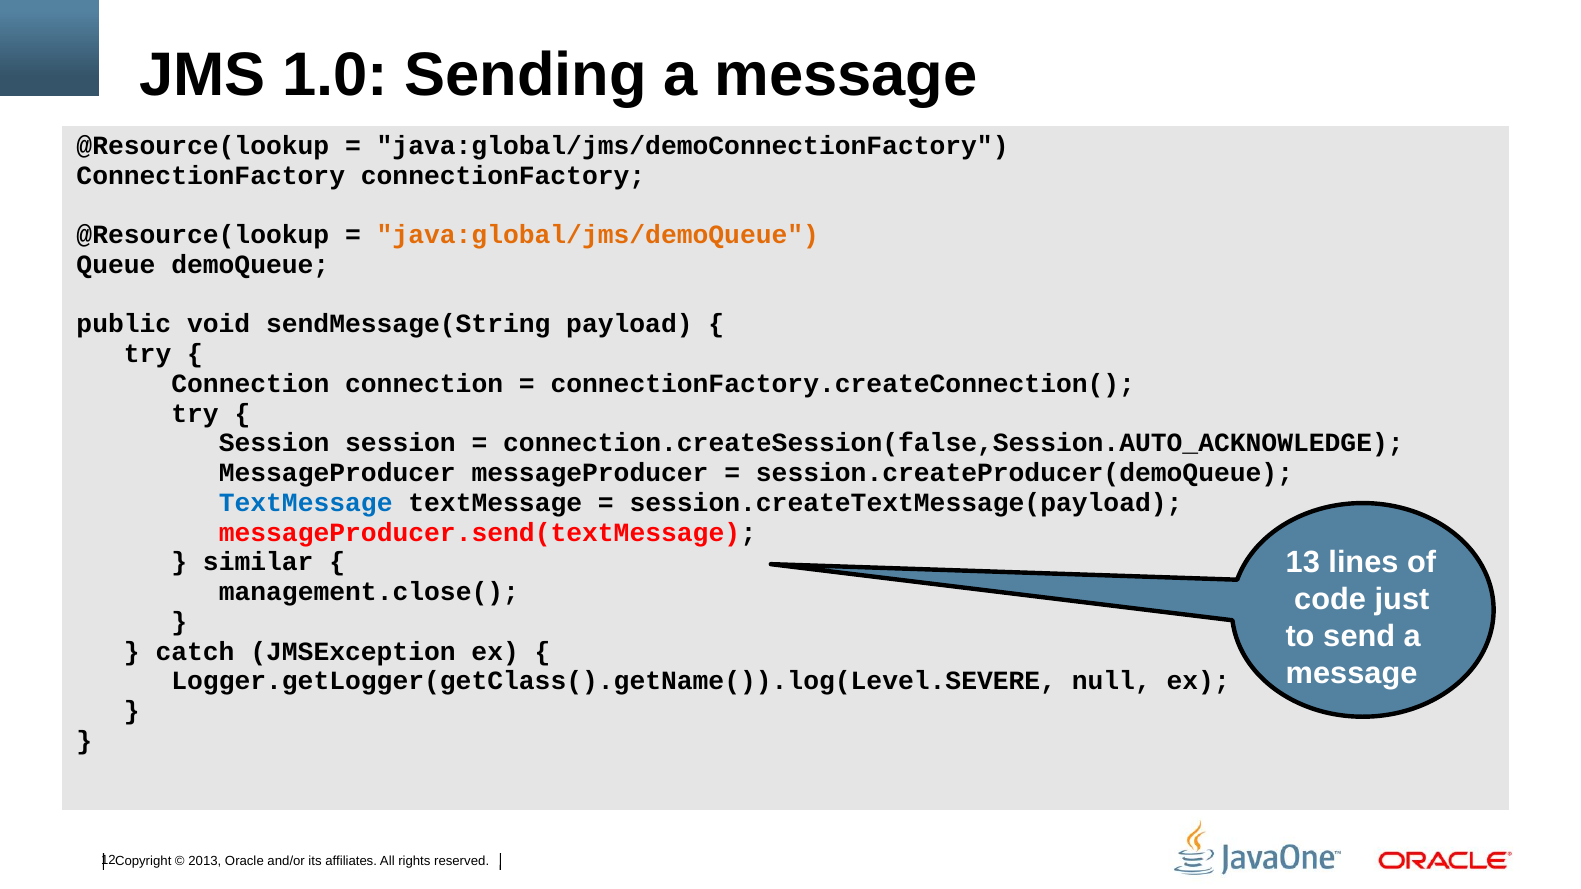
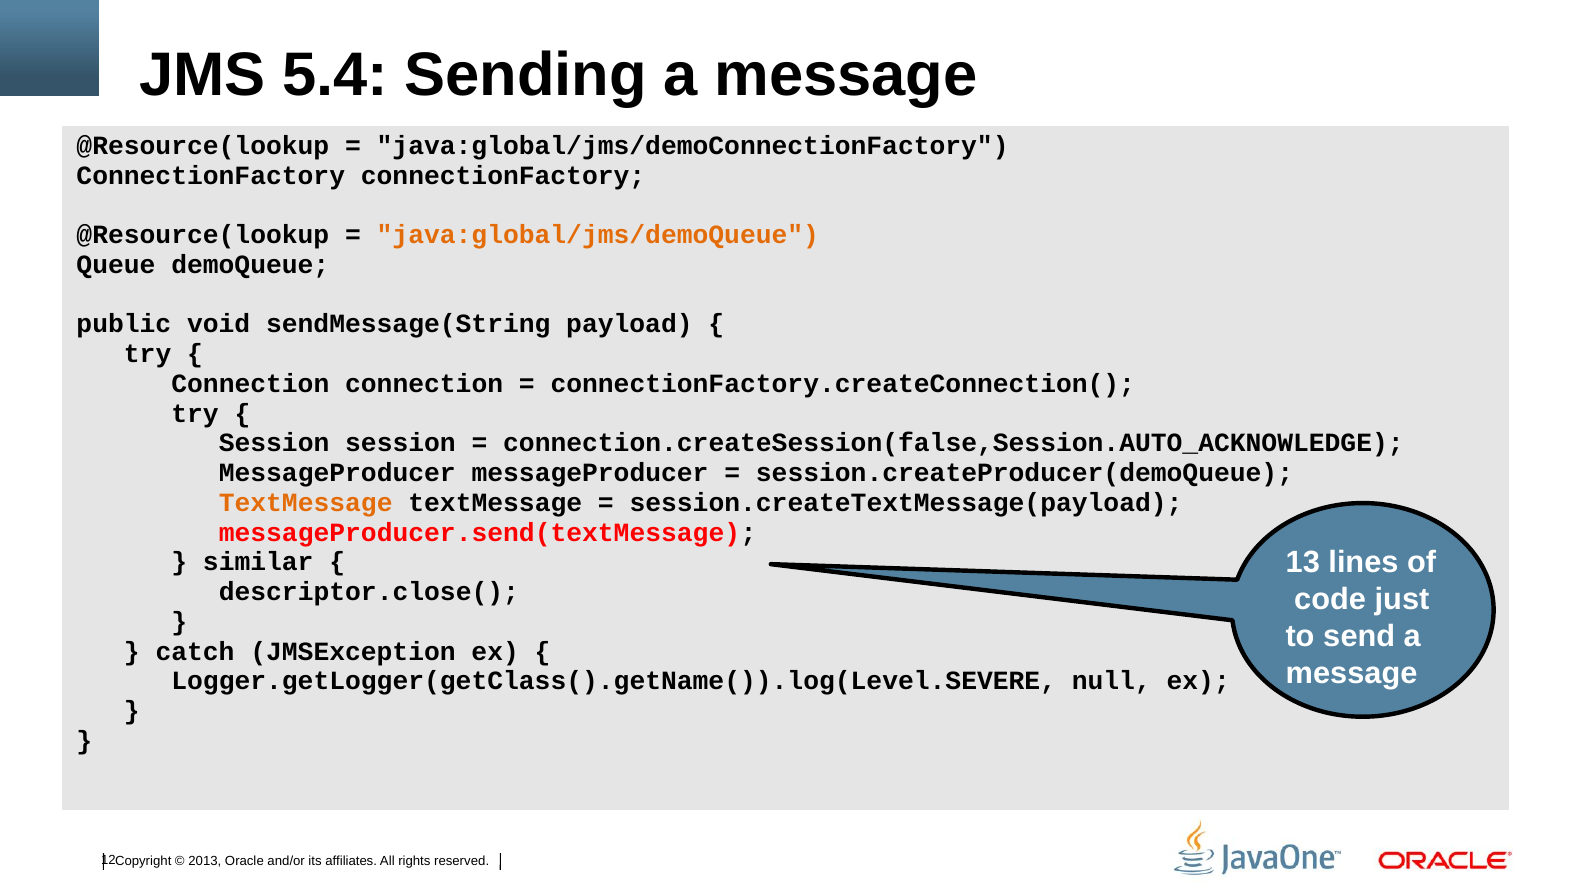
1.0: 1.0 -> 5.4 (335, 75)
TextMessage colour: blue -> orange (306, 503)
management.close(: management.close( -> descriptor.close( (369, 592)
